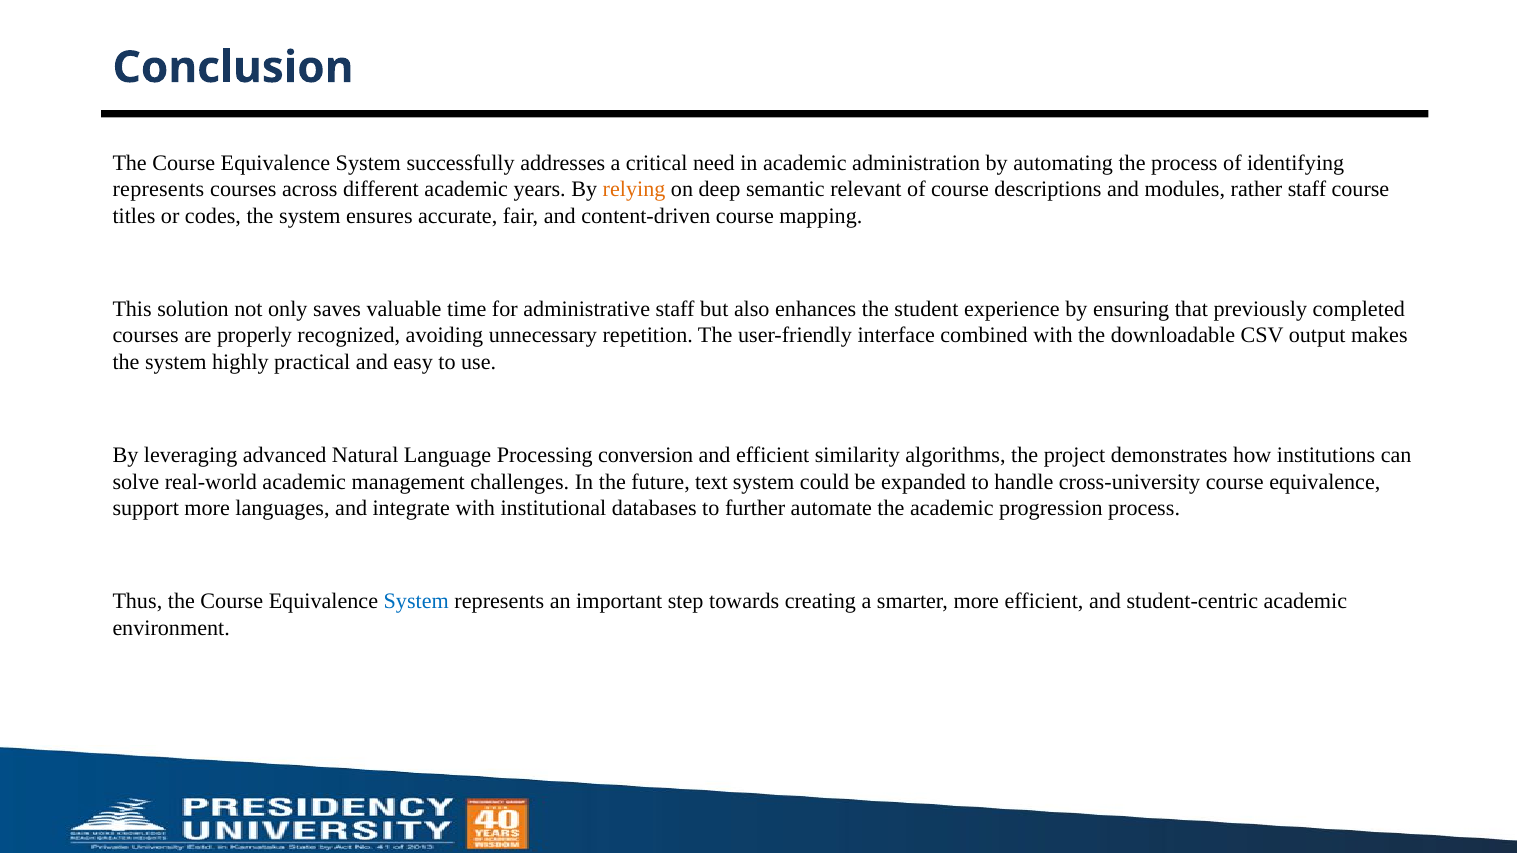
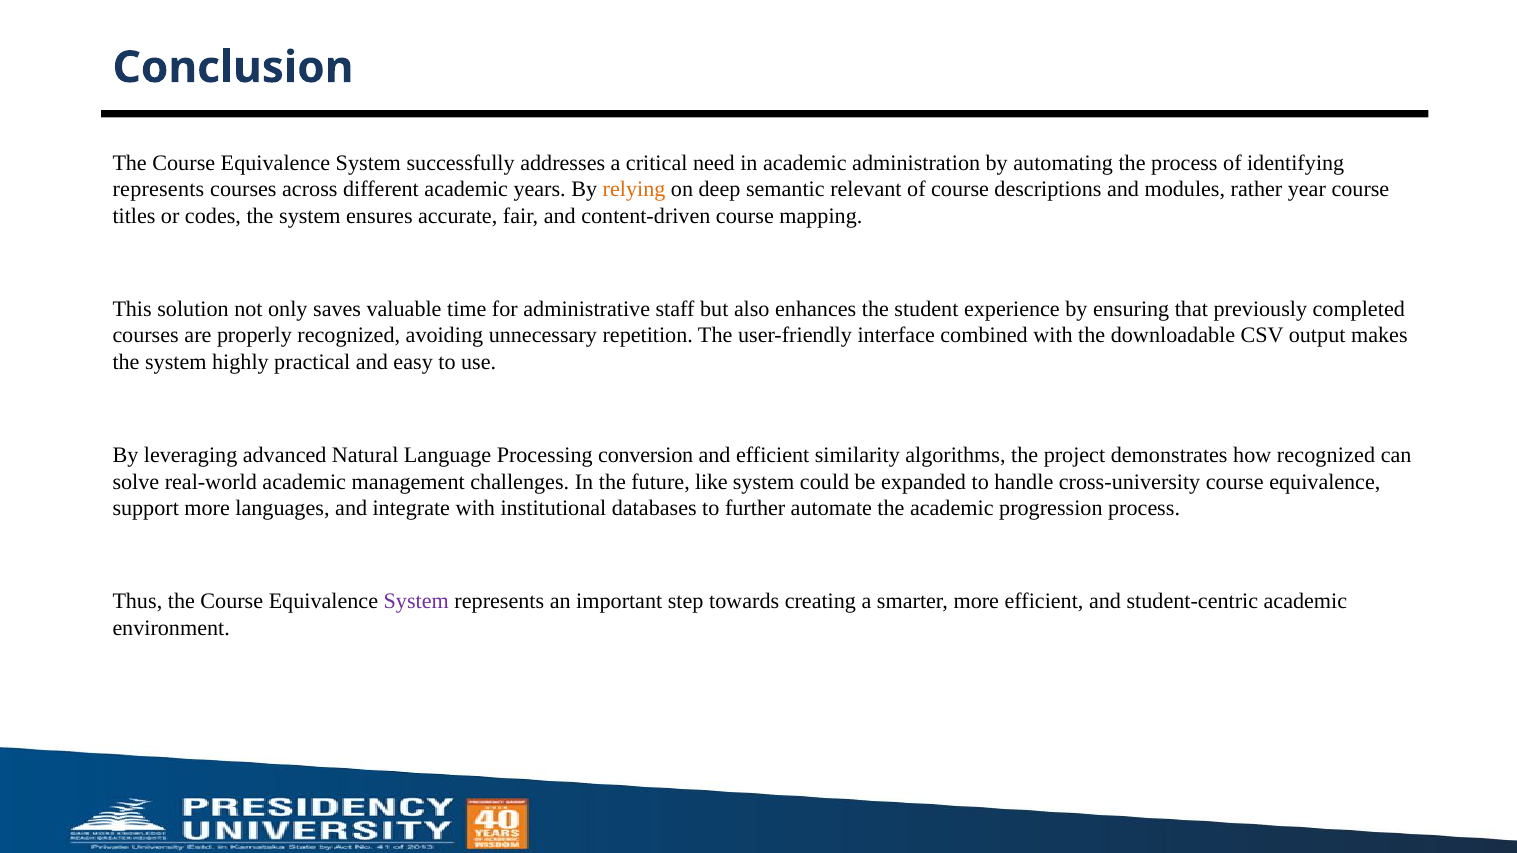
rather staff: staff -> year (1307, 189)
how institutions: institutions -> recognized (1326, 455)
text: text -> like (711, 482)
System colour: blue -> purple (416, 602)
